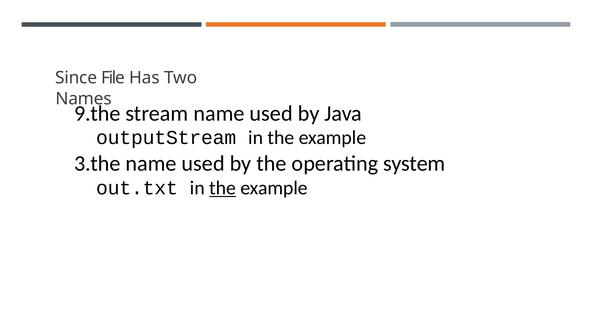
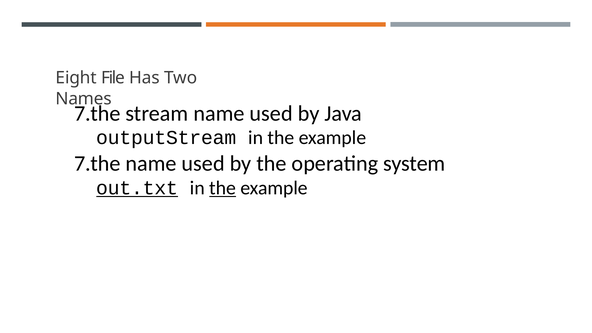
Since: Since -> Eight (76, 78)
9.the: 9.the -> 7.the (97, 113)
3.the: 3.the -> 7.the (97, 163)
out.txt underline: none -> present (137, 188)
